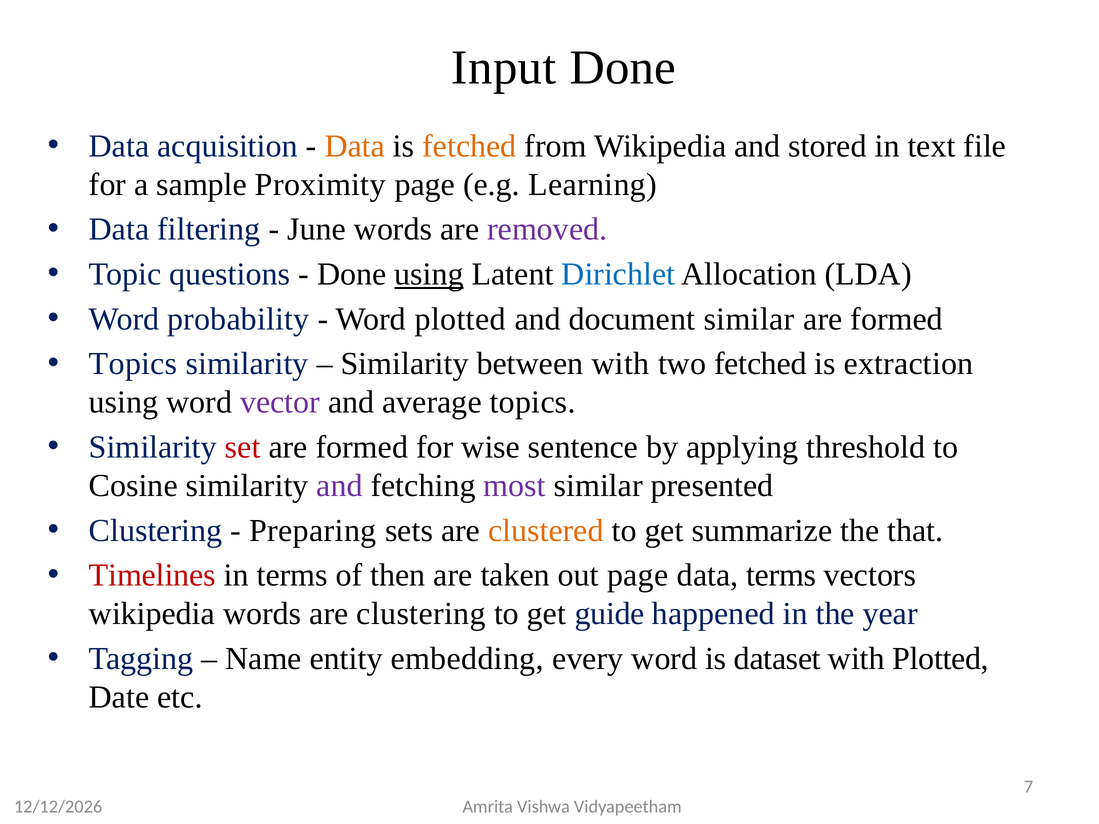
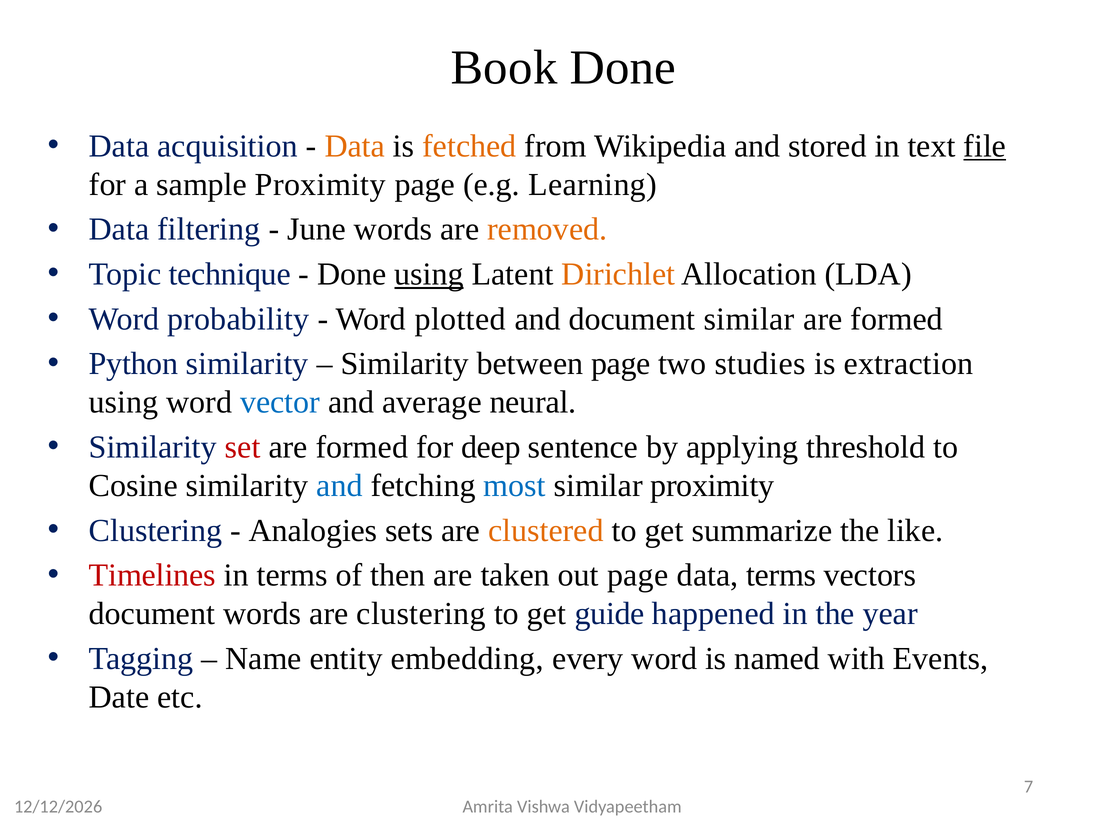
Input: Input -> Book (504, 68)
file underline: none -> present (985, 146)
removed colour: purple -> orange (547, 229)
questions: questions -> technique (230, 274)
Dirichlet colour: blue -> orange (618, 274)
Topics: Topics -> Python (133, 364)
between with: with -> page (621, 364)
two fetched: fetched -> studies (760, 364)
vector colour: purple -> blue (280, 402)
average topics: topics -> neural (533, 402)
wise: wise -> deep (491, 447)
and colour: purple -> blue (340, 486)
most colour: purple -> blue (515, 486)
similar presented: presented -> proximity (712, 486)
Preparing: Preparing -> Analogies (313, 531)
that: that -> like (915, 531)
wikipedia: wikipedia -> document (152, 614)
dataset: dataset -> named (777, 659)
with Plotted: Plotted -> Events (940, 659)
